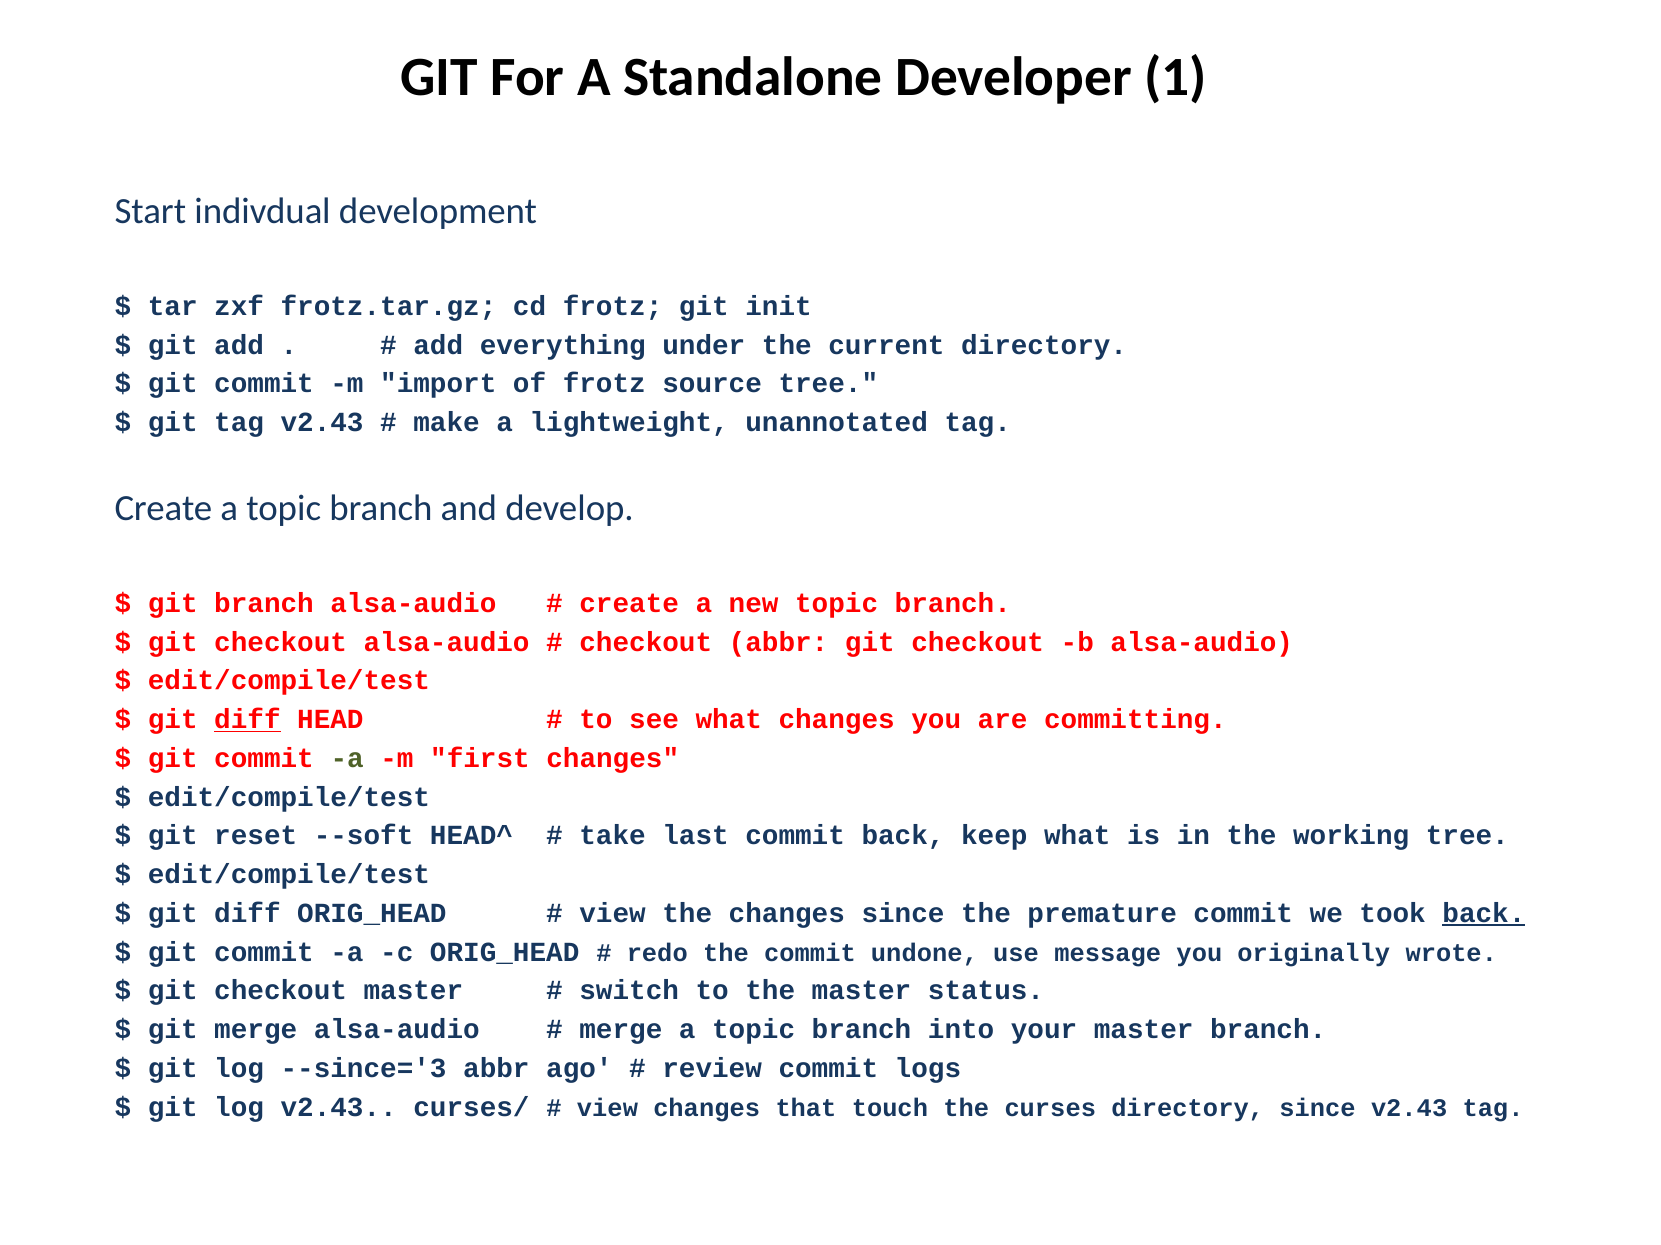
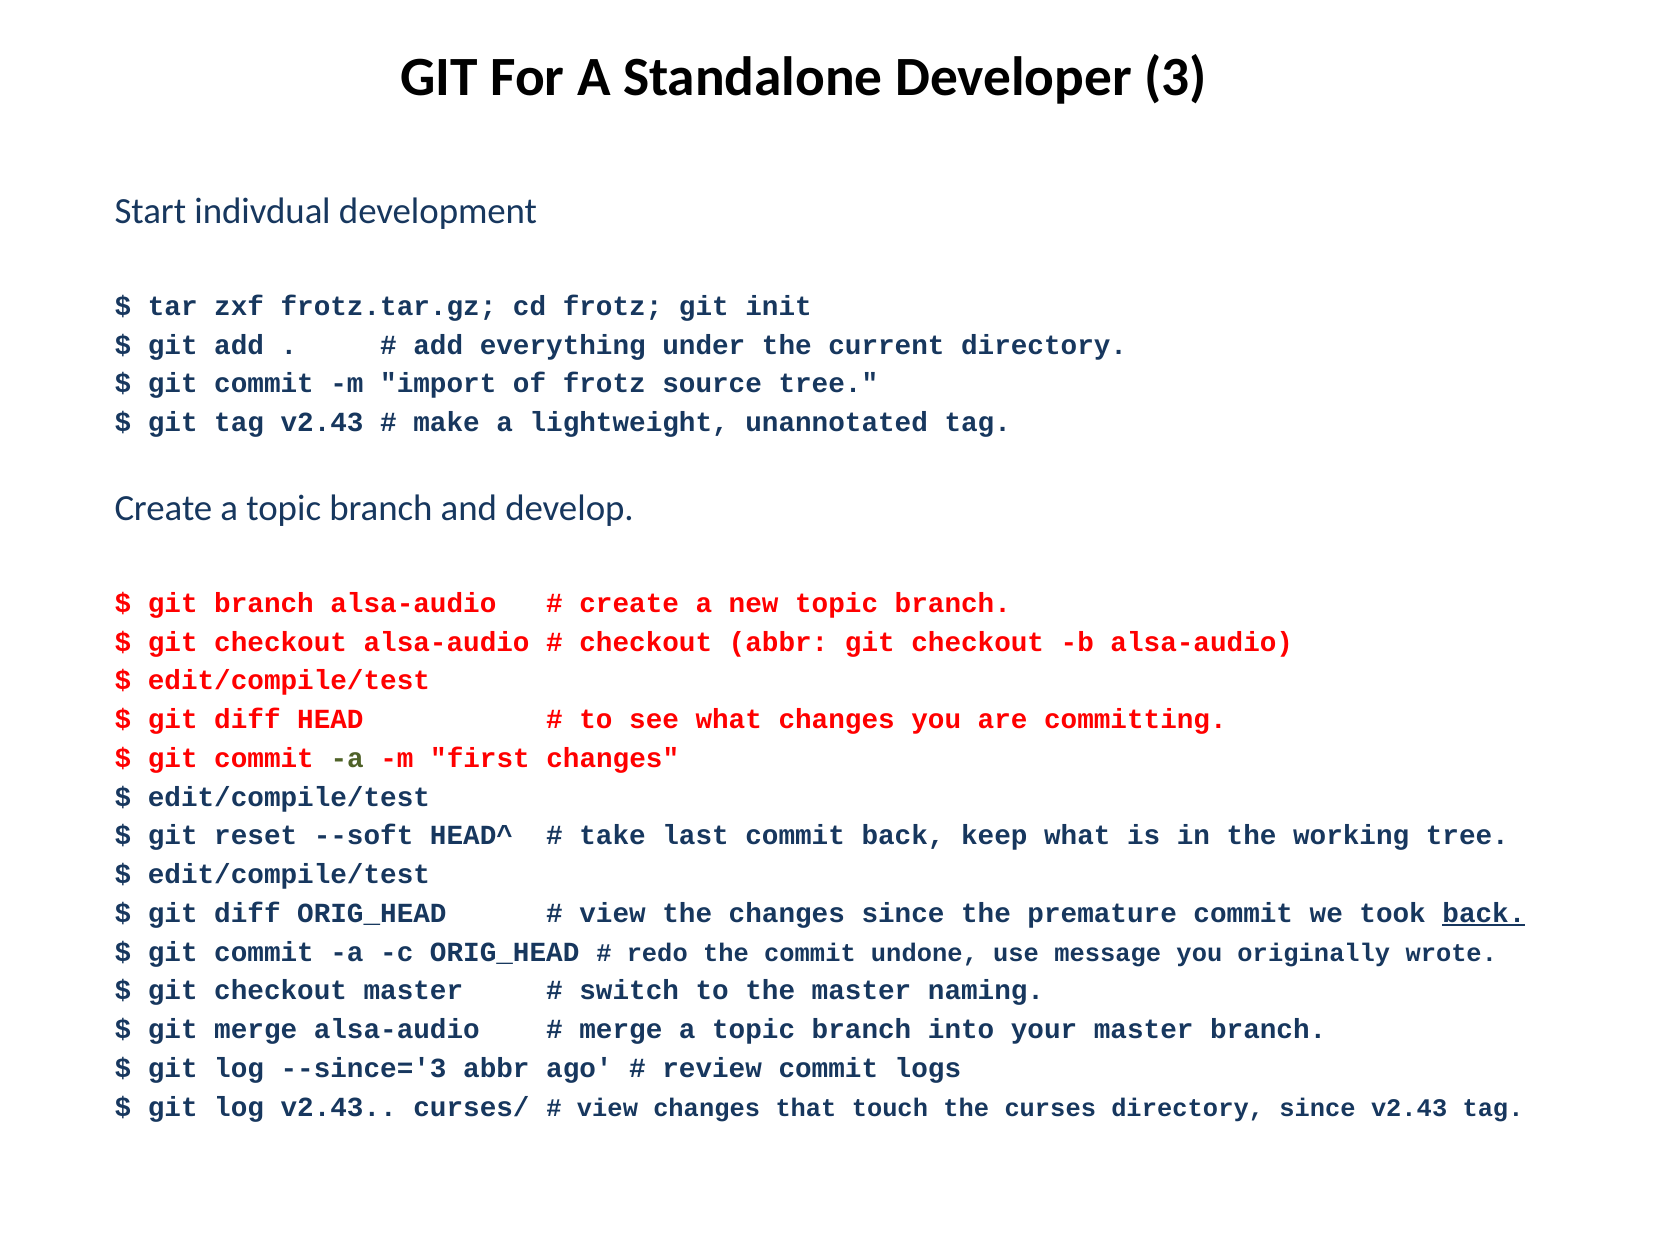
1: 1 -> 3 (1176, 77)
diff underline: present -> none (247, 720)
status: status -> naming (986, 991)
